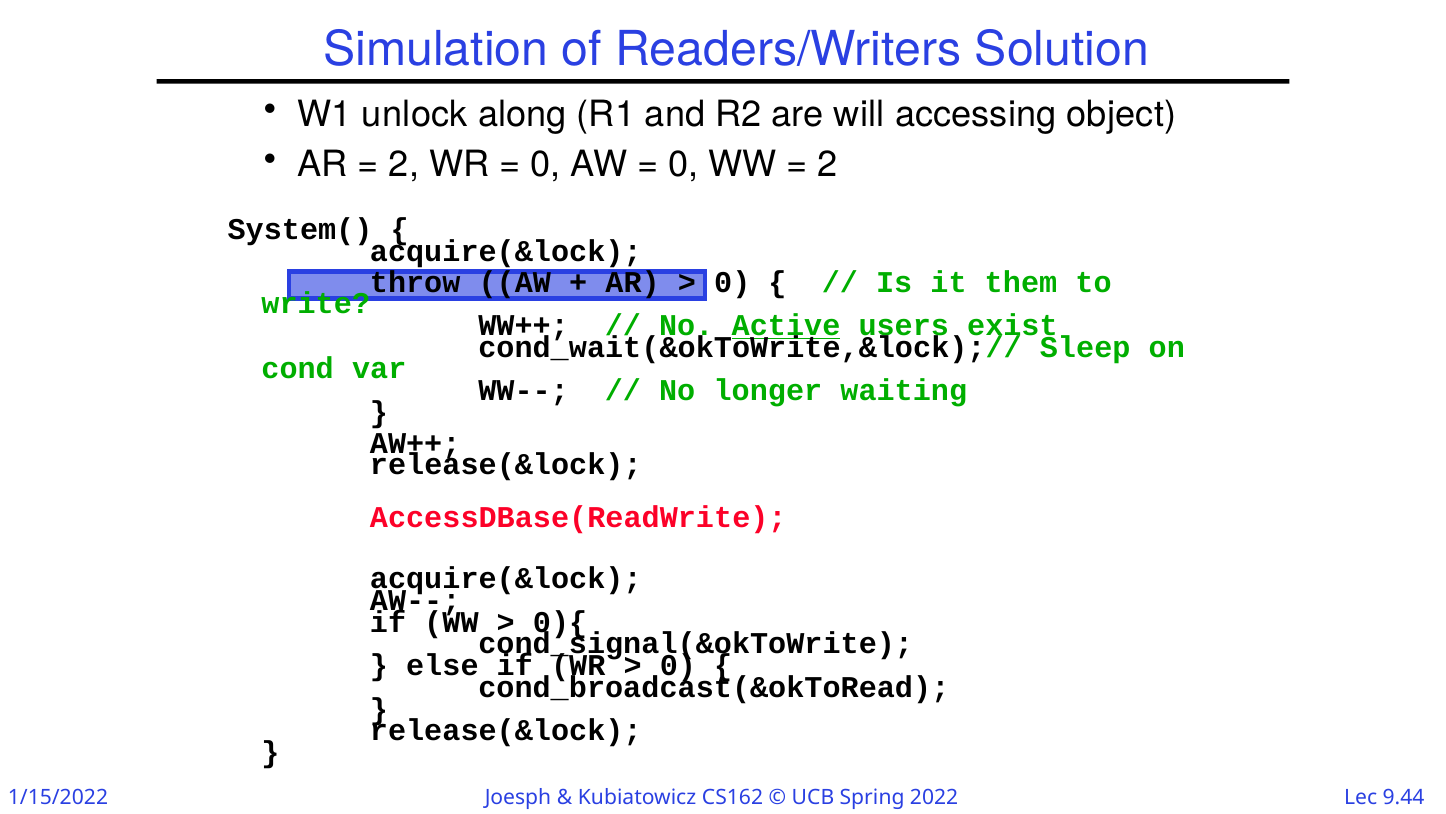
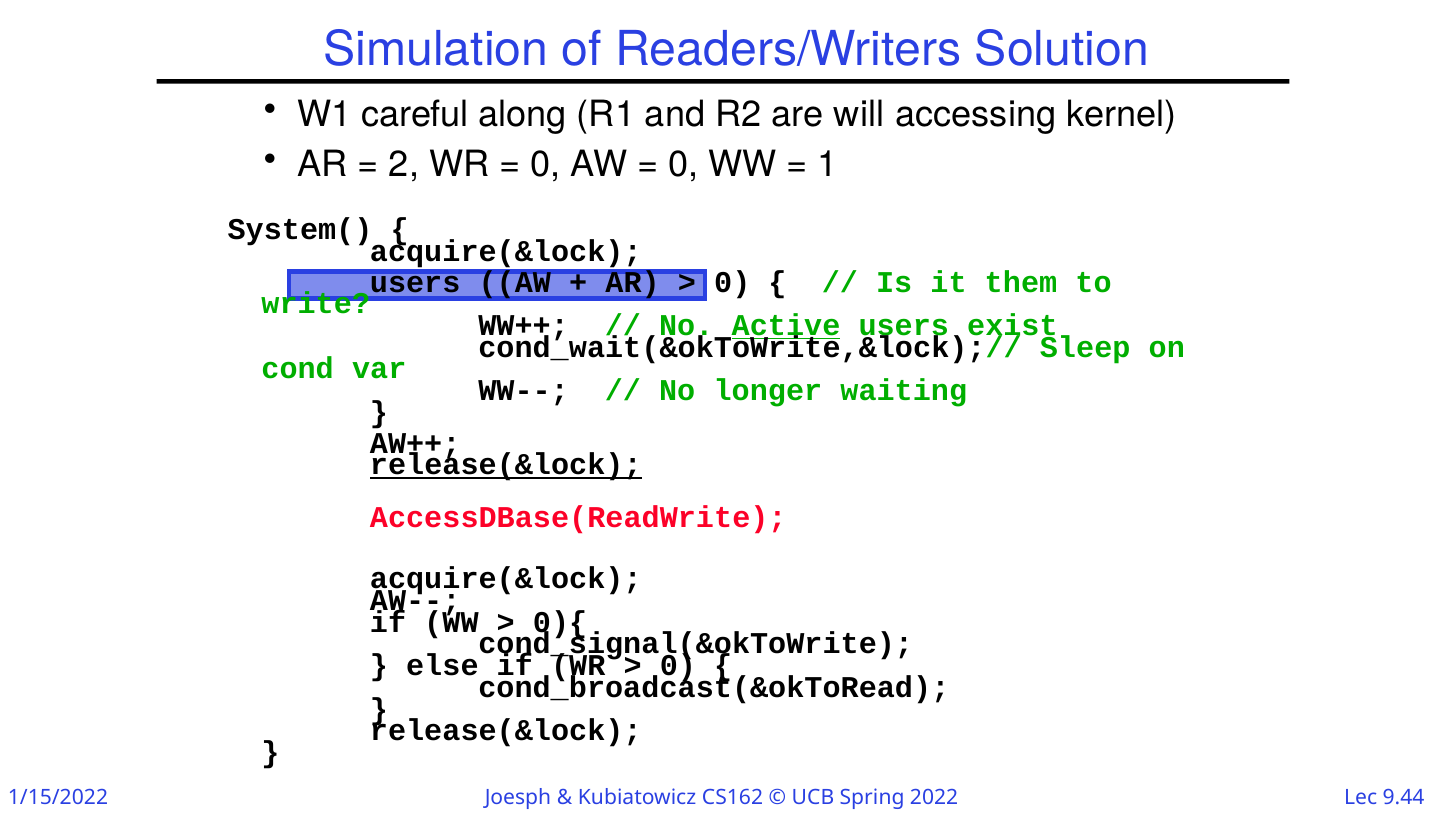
unlock: unlock -> careful (415, 115)
object: object -> kernel (1121, 115)
2: 2 -> 1 (828, 165)
throw: throw -> users (415, 282)
release(&lock underline: none -> present (506, 465)
